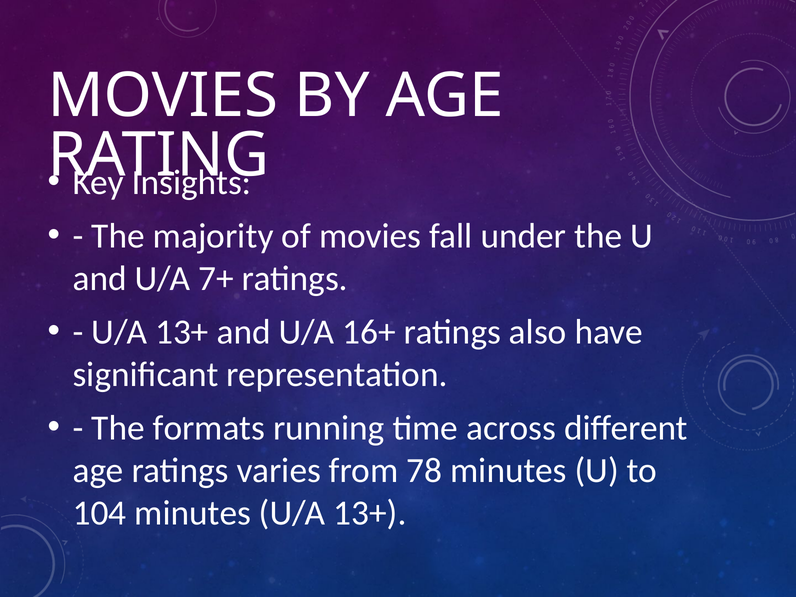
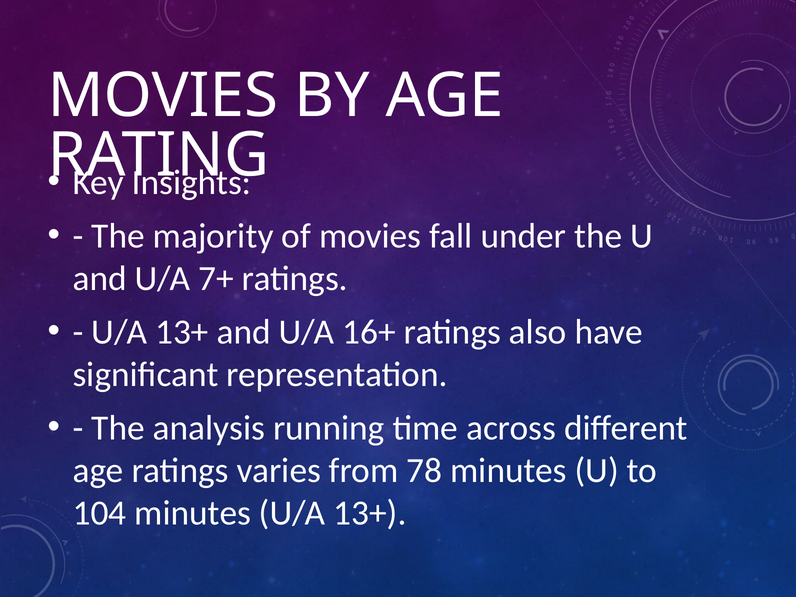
formats: formats -> analysis (209, 428)
